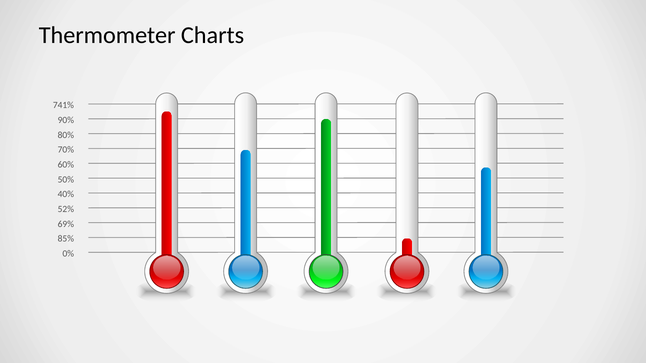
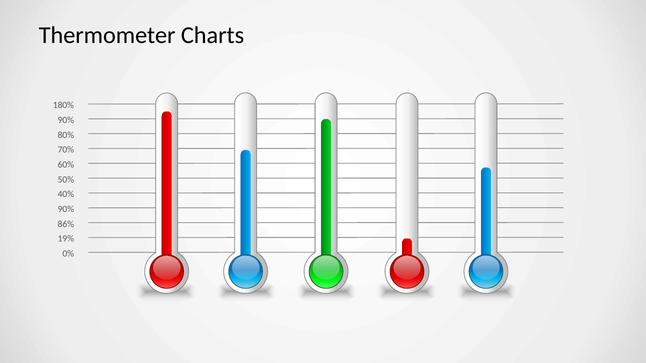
741%: 741% -> 180% (63, 105)
52%: 52% -> 90% (66, 209)
69%: 69% -> 86% (66, 224)
85%: 85% -> 19% (66, 239)
